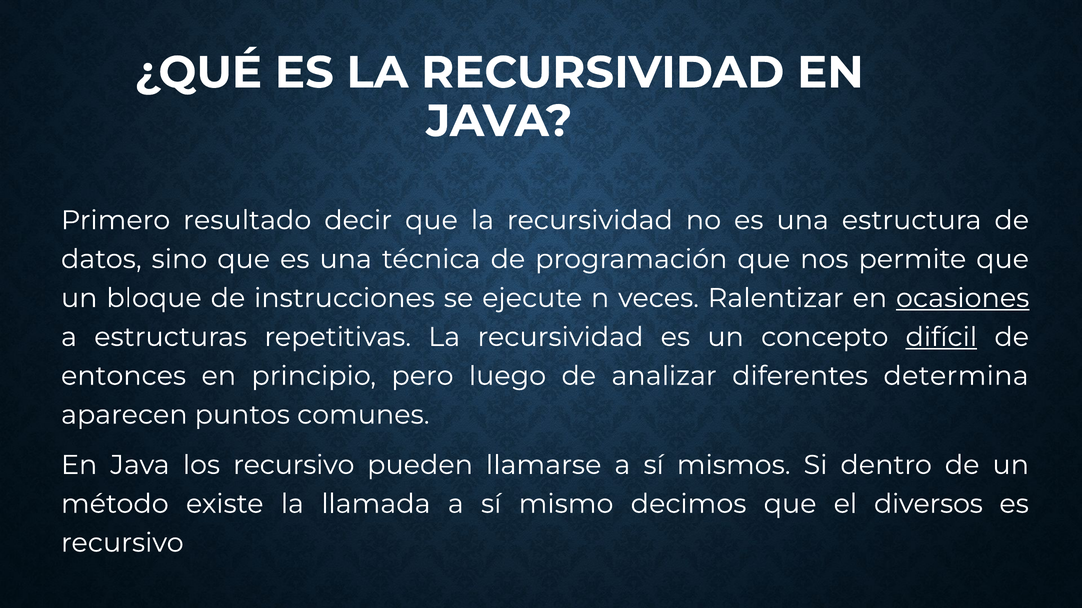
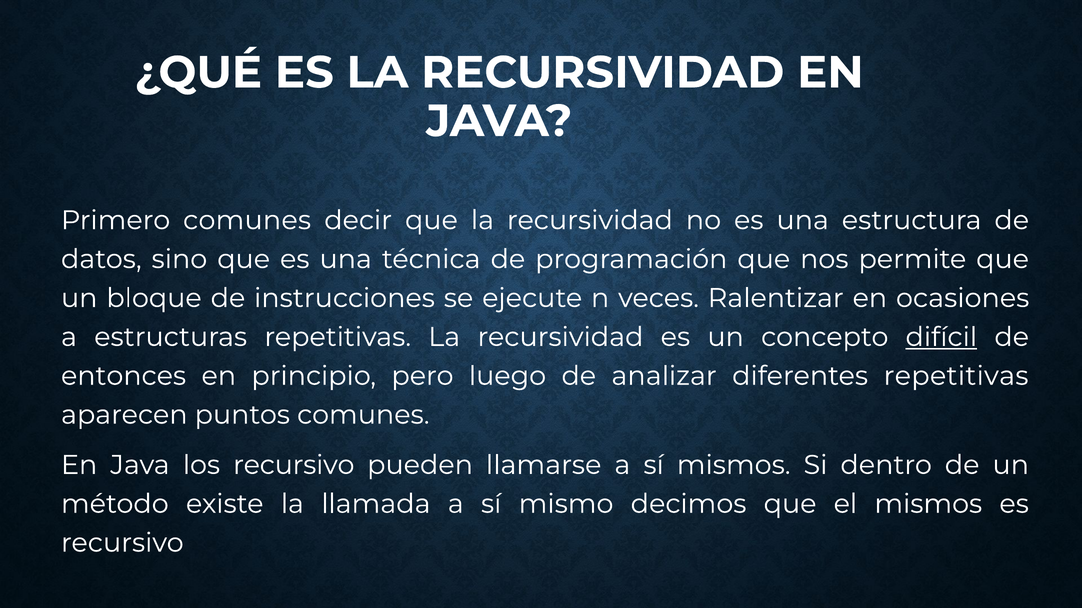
Primero resultado: resultado -> comunes (247, 220)
ocasiones underline: present -> none (963, 298)
diferentes determina: determina -> repetitivas (956, 376)
el diversos: diversos -> mismos (928, 504)
